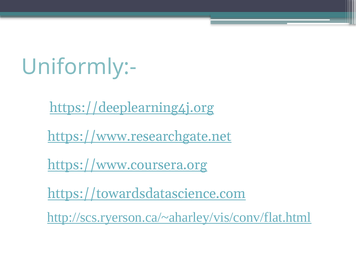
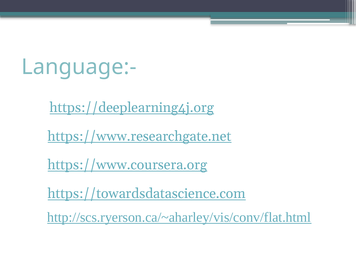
Uniformly:-: Uniformly:- -> Language:- (79, 67)
